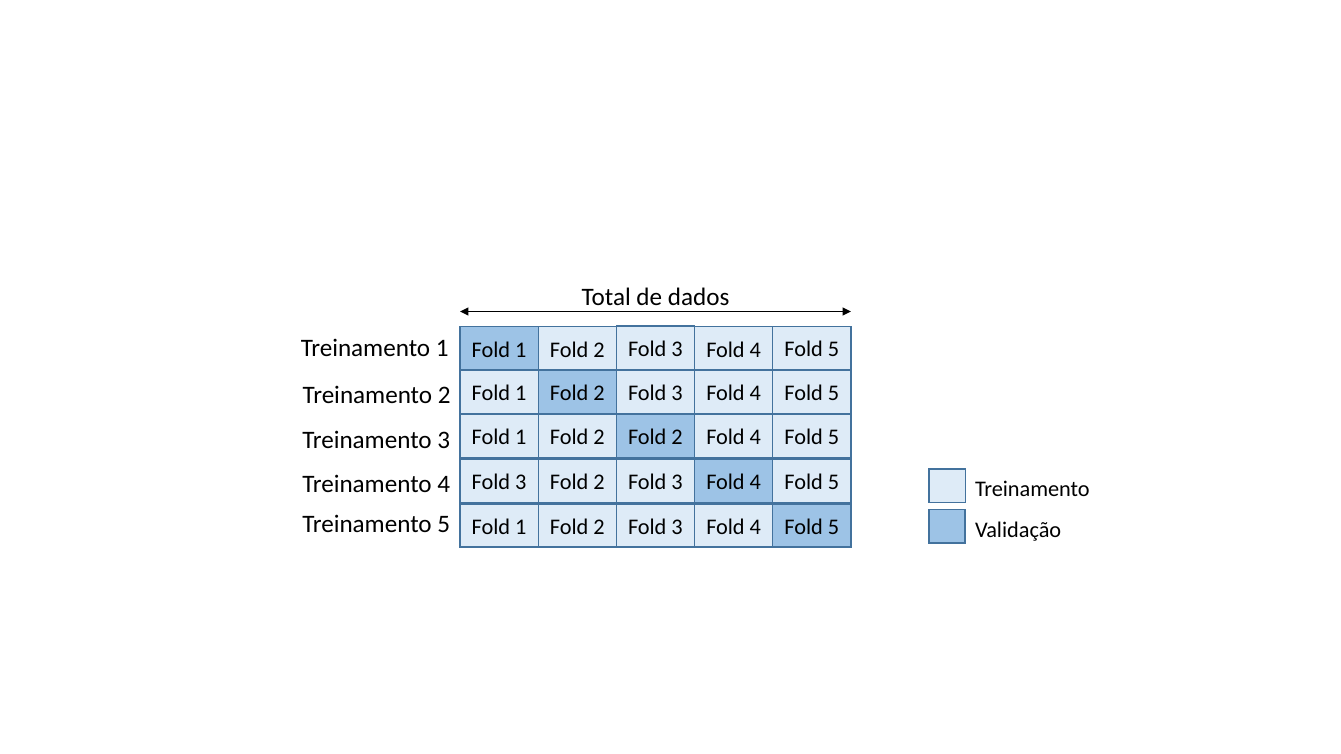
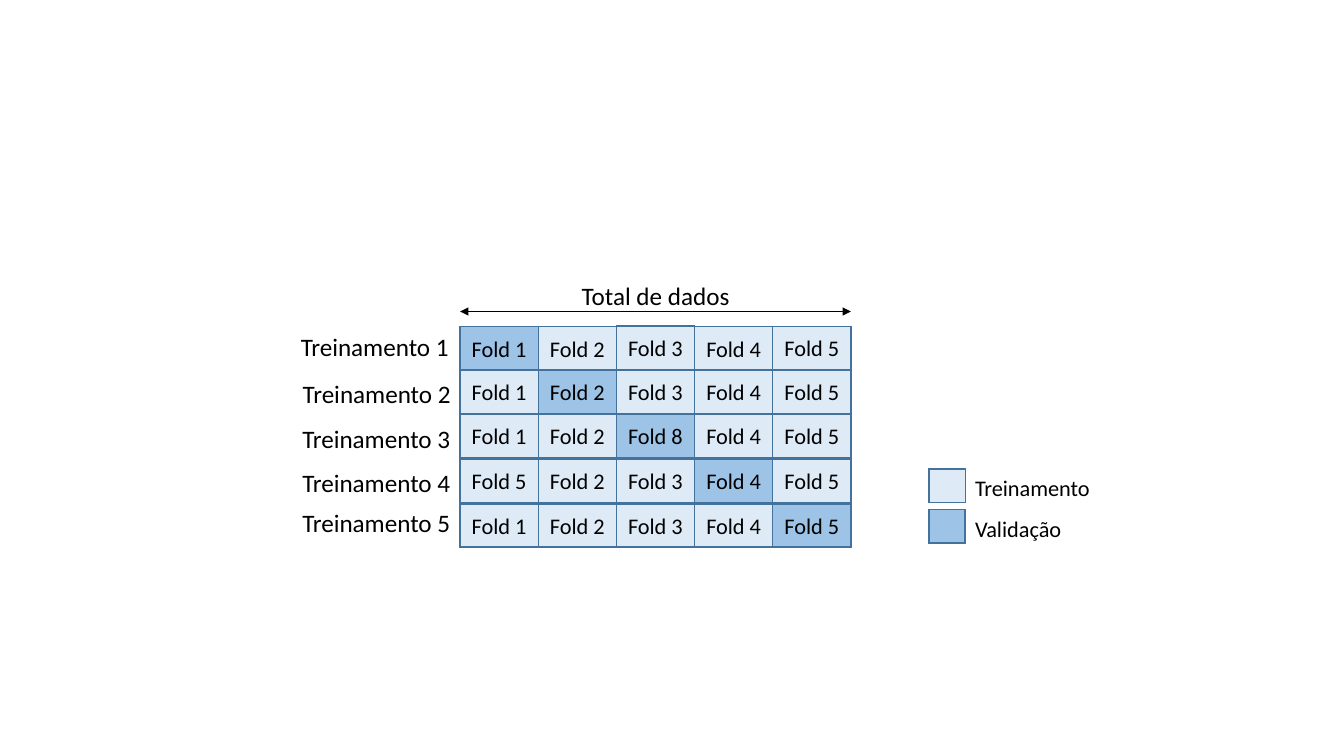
2: 2 -> 8 (677, 438)
3: 3 -> 5 (521, 482)
